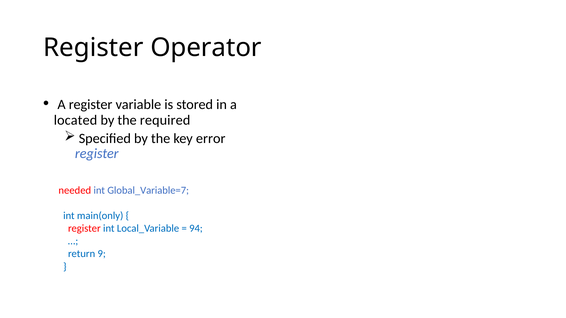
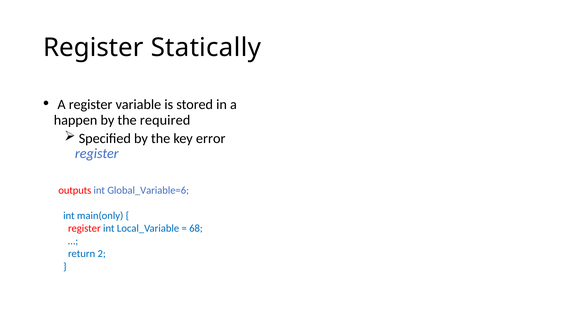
Operator: Operator -> Statically (206, 48)
located: located -> happen (76, 120)
needed: needed -> outputs (75, 190)
Global_Variable=7: Global_Variable=7 -> Global_Variable=6 (148, 190)
94: 94 -> 68 (196, 229)
9: 9 -> 2 (102, 254)
